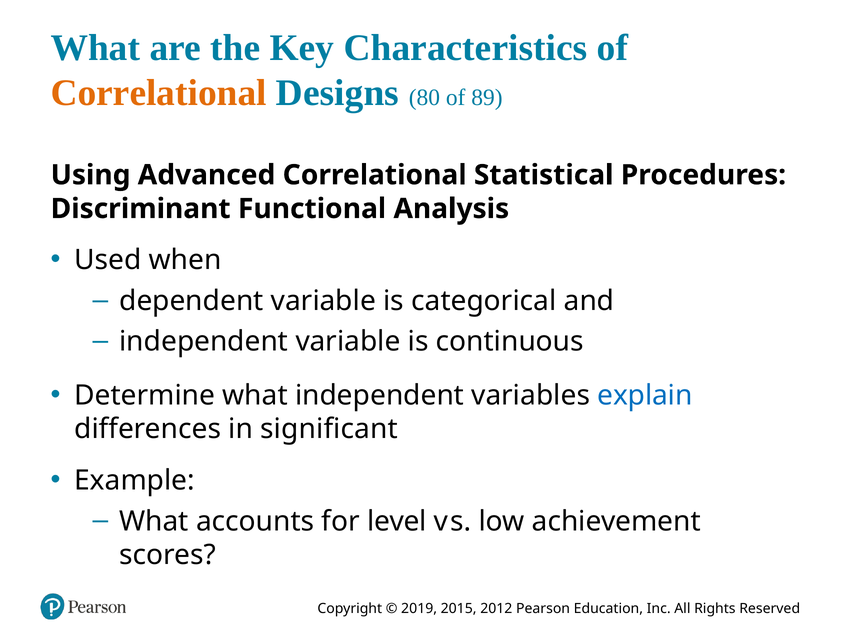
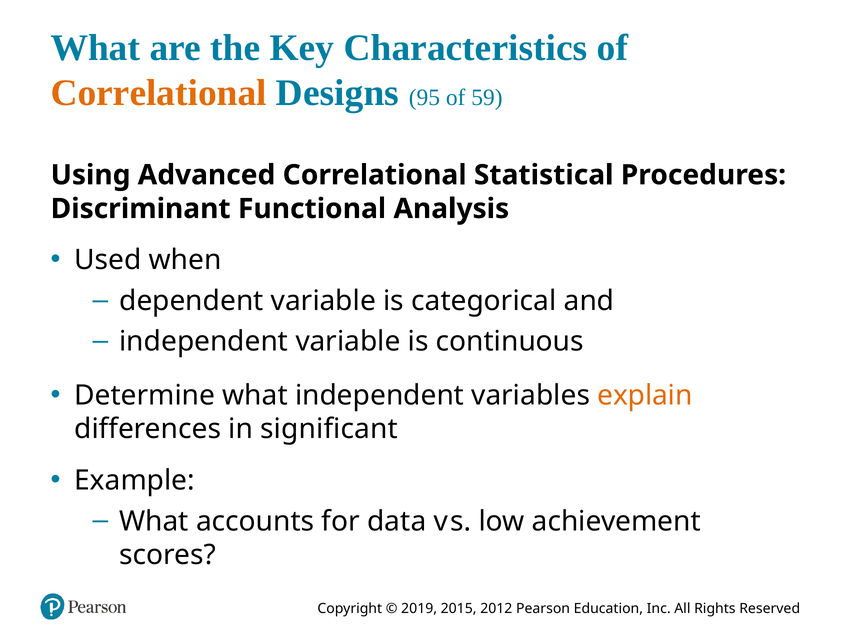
80: 80 -> 95 (424, 97)
89: 89 -> 59 (487, 97)
explain colour: blue -> orange (645, 395)
level: level -> data (397, 521)
